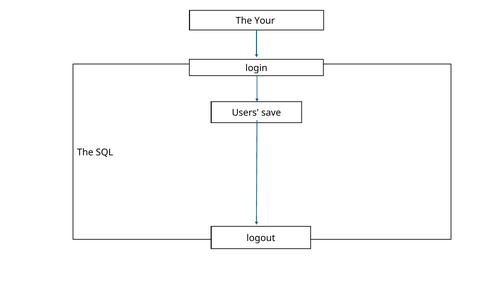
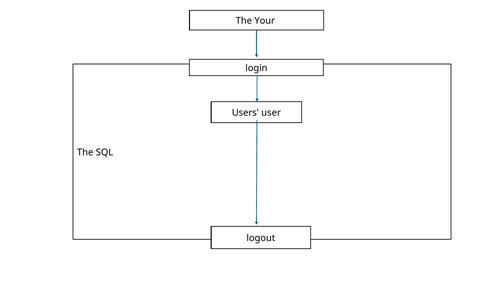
save: save -> user (271, 113)
